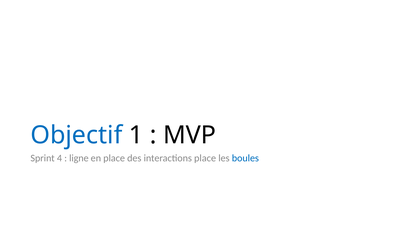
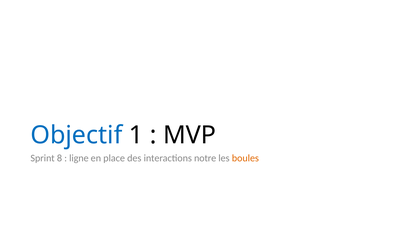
4: 4 -> 8 (59, 158)
interactions place: place -> notre (205, 158)
boules colour: blue -> orange (245, 158)
